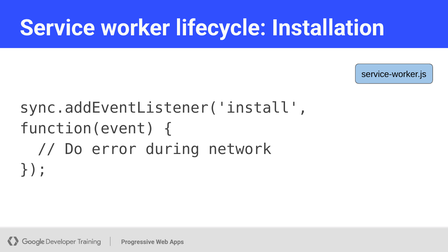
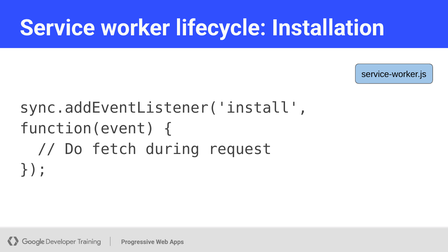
error: error -> fetch (114, 149)
network: network -> request (240, 149)
